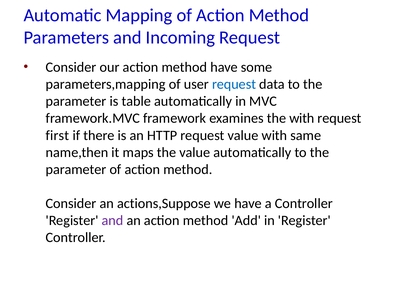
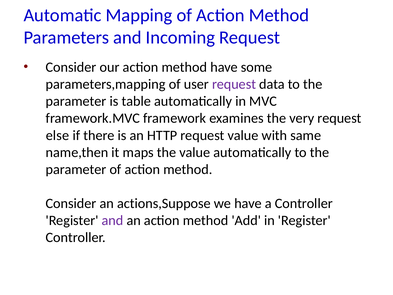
request colour: blue -> purple (234, 84)
the with: with -> very (302, 118)
first: first -> else (57, 135)
